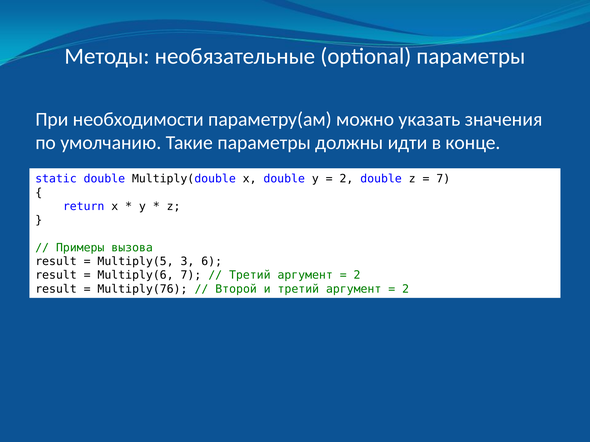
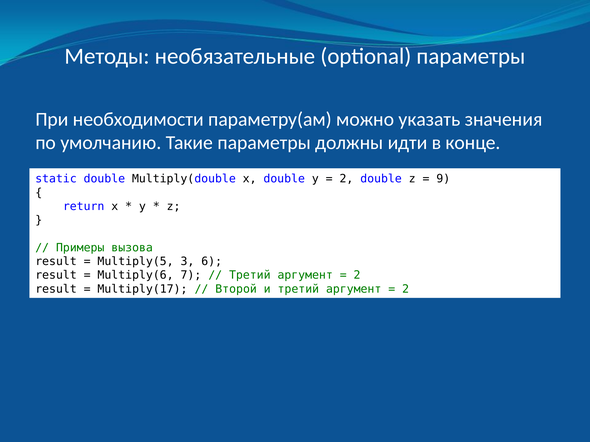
7: 7 -> 9 (443, 179)
Multiply(76: Multiply(76 -> Multiply(17 (142, 289)
